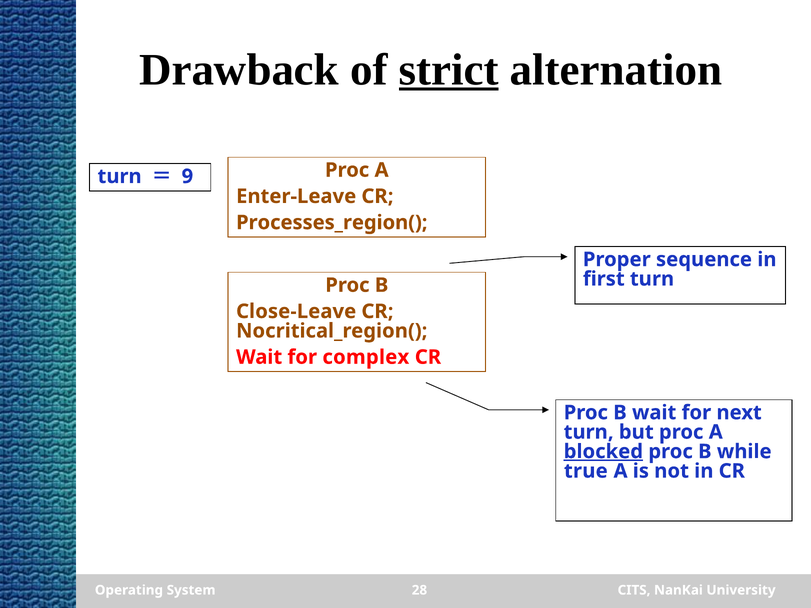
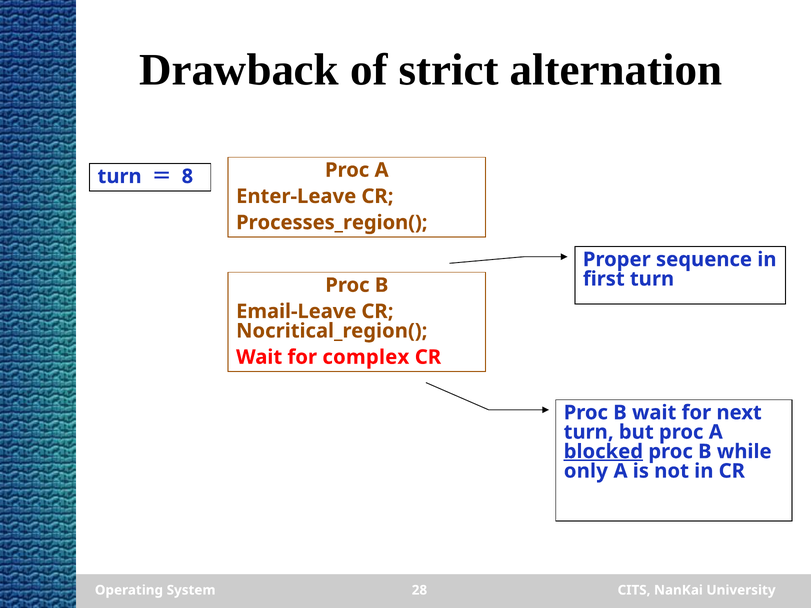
strict underline: present -> none (449, 70)
9: 9 -> 8 (187, 176)
Close-Leave: Close-Leave -> Email-Leave (296, 312)
true: true -> only (586, 471)
